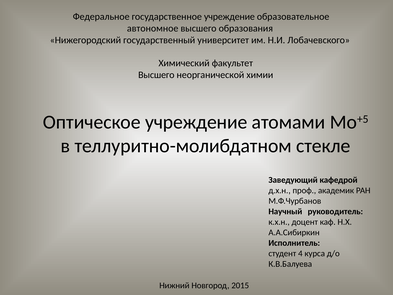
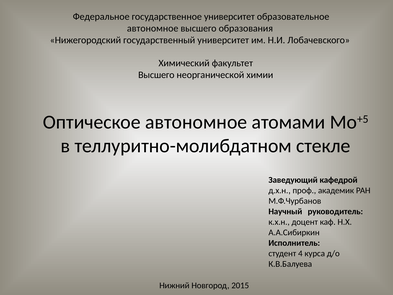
государственное учреждение: учреждение -> университет (229, 17)
Оптическое учреждение: учреждение -> автономное (196, 122)
